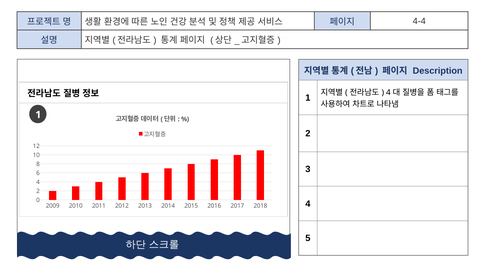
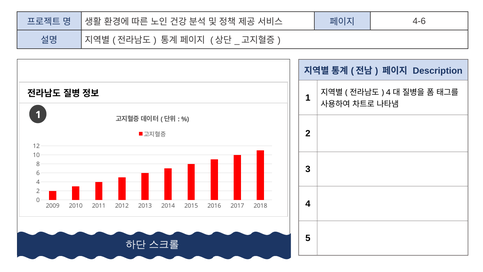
4-4: 4-4 -> 4-6 (419, 21)
